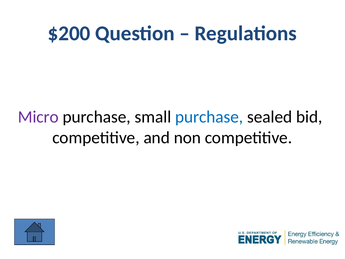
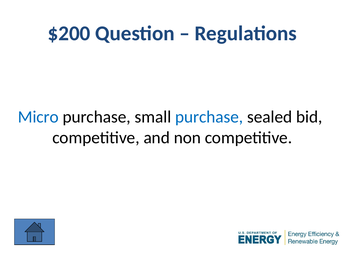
Micro colour: purple -> blue (38, 117)
